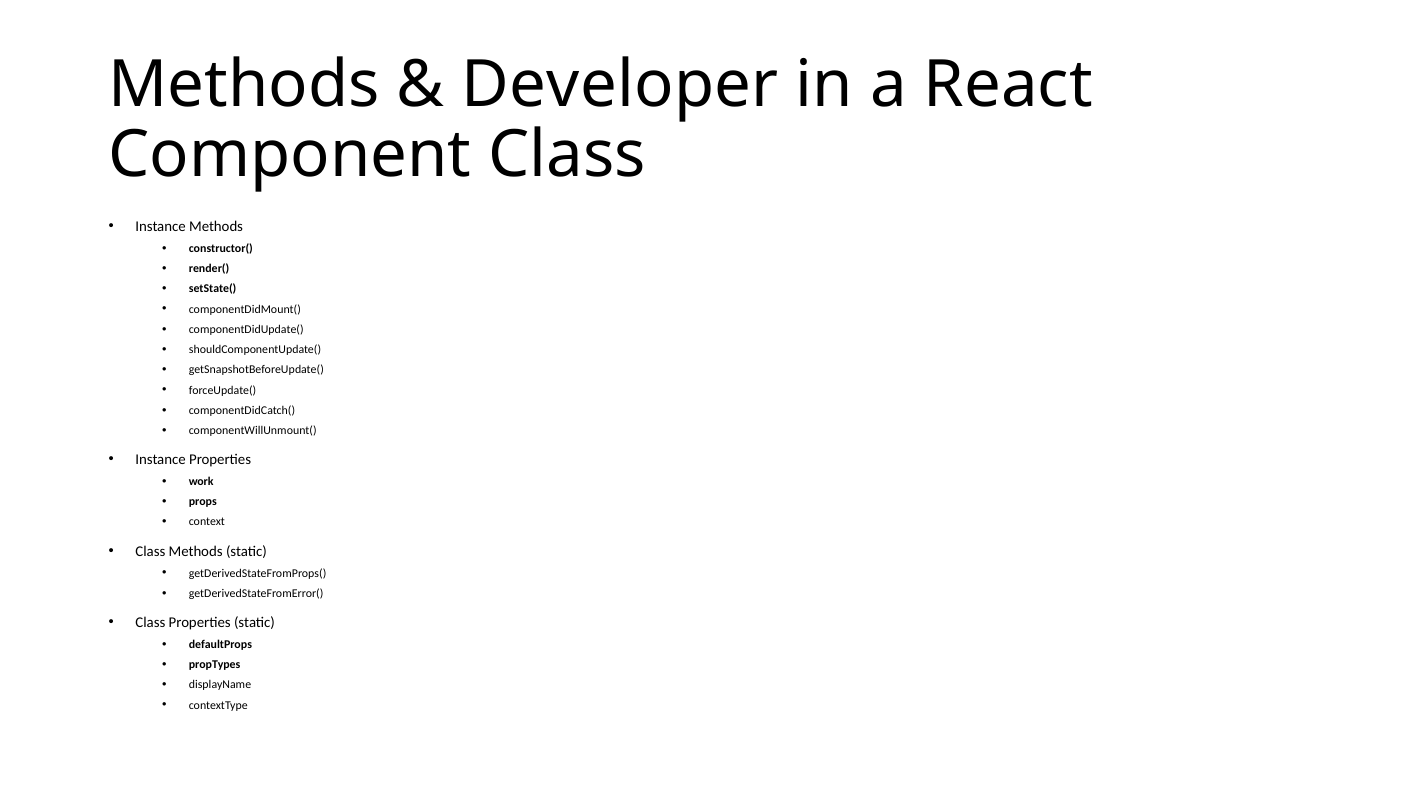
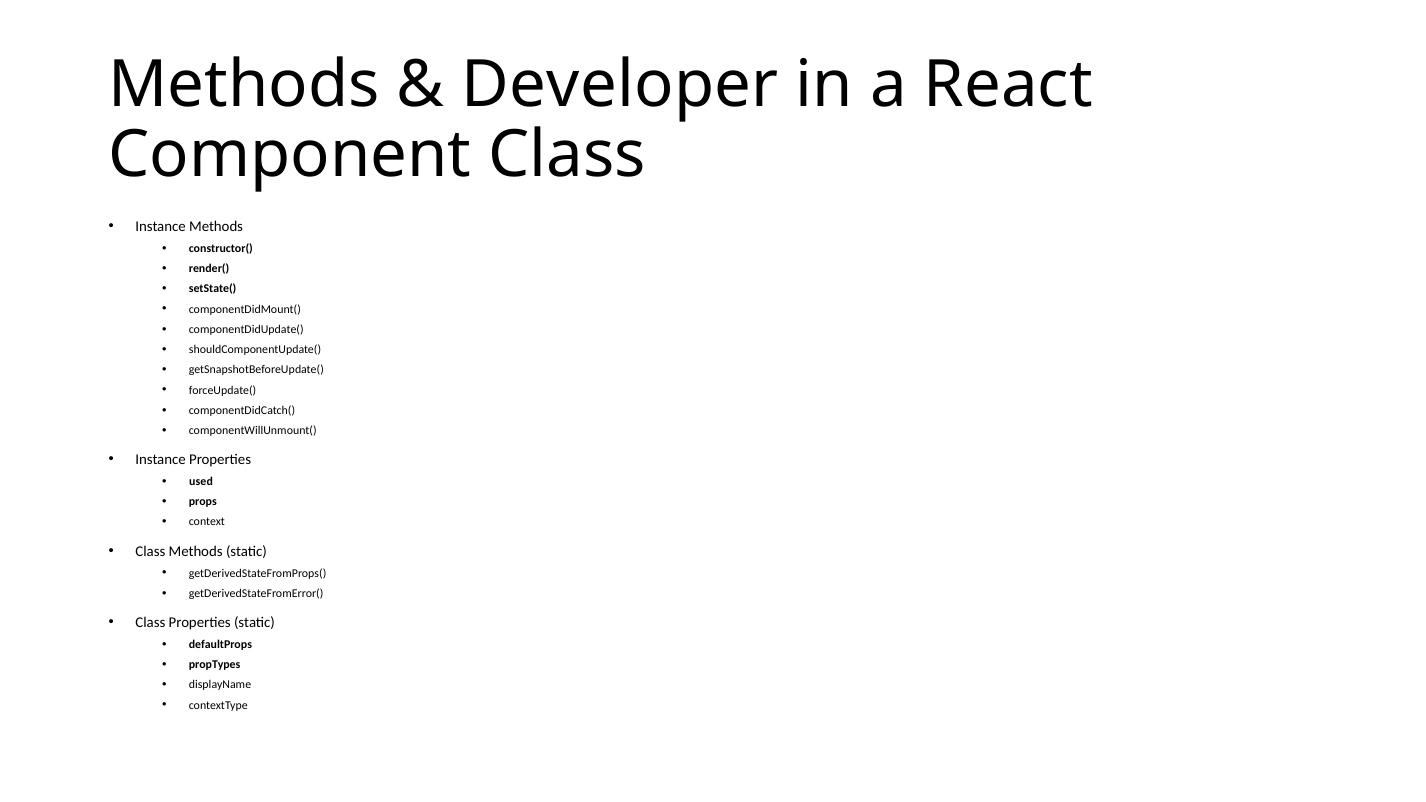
work: work -> used (201, 482)
